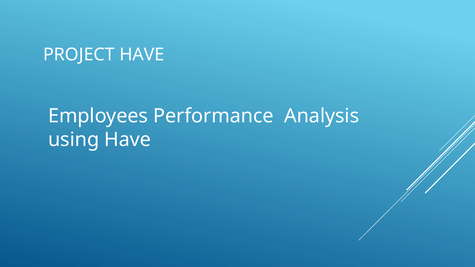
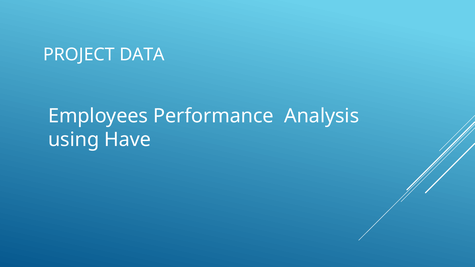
PROJECT HAVE: HAVE -> DATA (142, 55)
